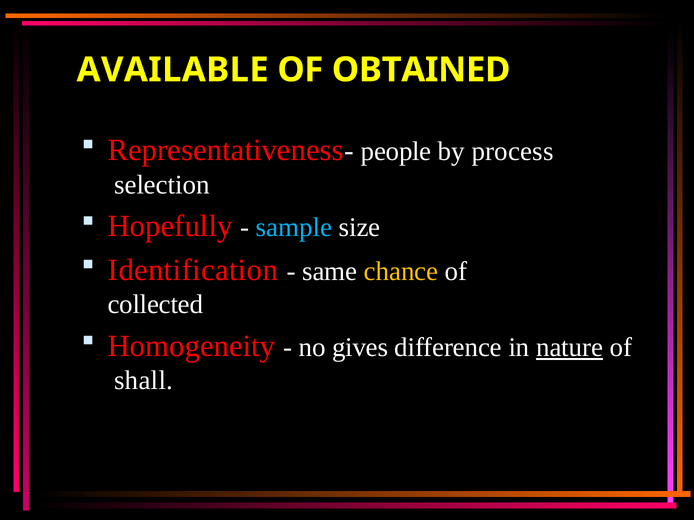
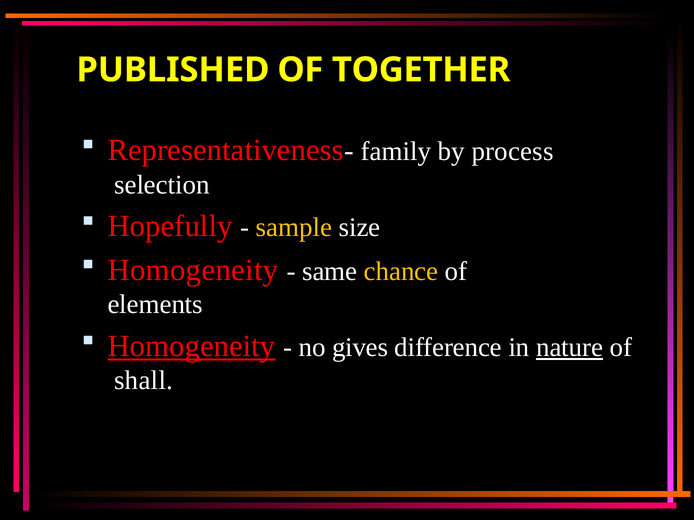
AVAILABLE: AVAILABLE -> PUBLISHED (173, 70)
OBTAINED: OBTAINED -> TOGETHER (421, 70)
people: people -> family (396, 152)
sample colour: light blue -> yellow (294, 228)
Identification: Identification -> Homogeneity (193, 270)
collected: collected -> elements (155, 305)
Homogeneity underline: none -> present (191, 347)
